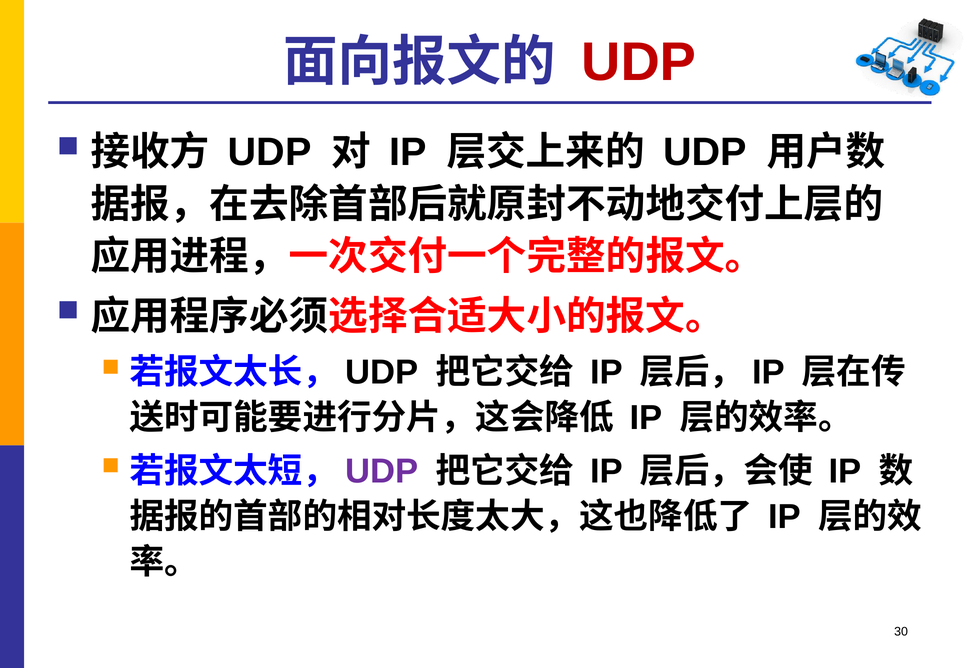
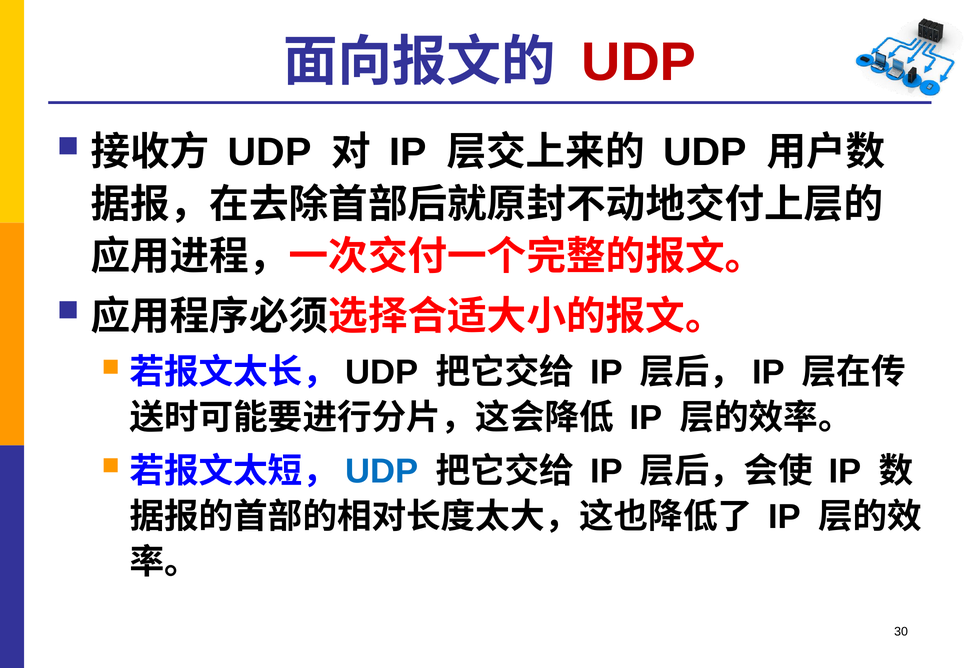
UDP colour: purple -> blue (382, 471)
